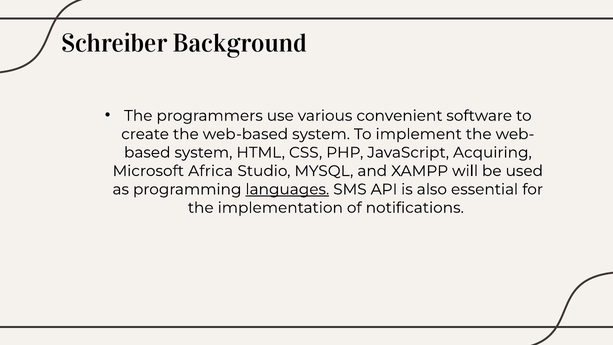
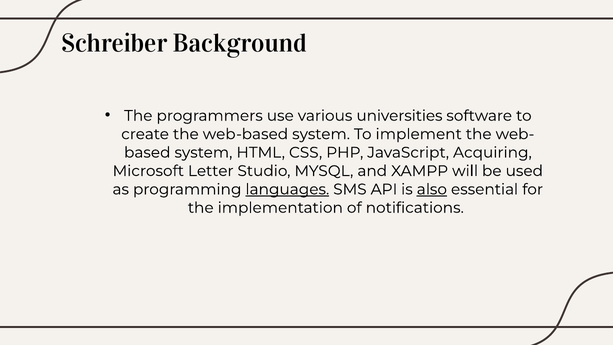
convenient: convenient -> universities (399, 116)
Africa: Africa -> Letter (211, 171)
also underline: none -> present (432, 189)
